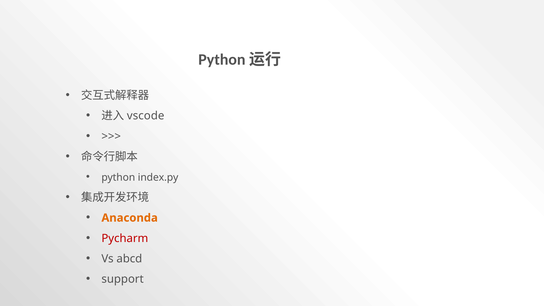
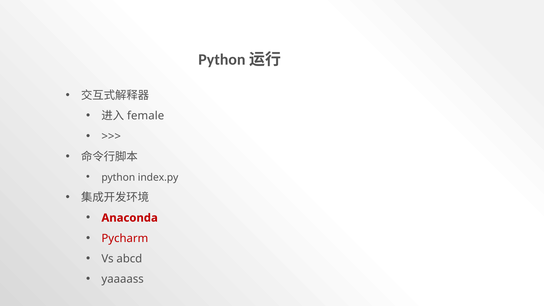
vscode: vscode -> female (146, 116)
Anaconda colour: orange -> red (130, 218)
support: support -> yaaaass (123, 279)
